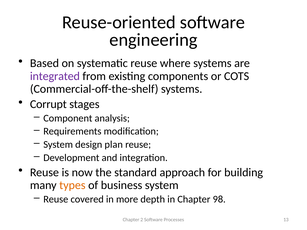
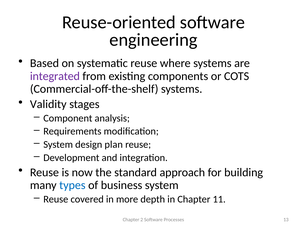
Corrupt: Corrupt -> Validity (48, 104)
types colour: orange -> blue (72, 185)
98: 98 -> 11 (219, 199)
